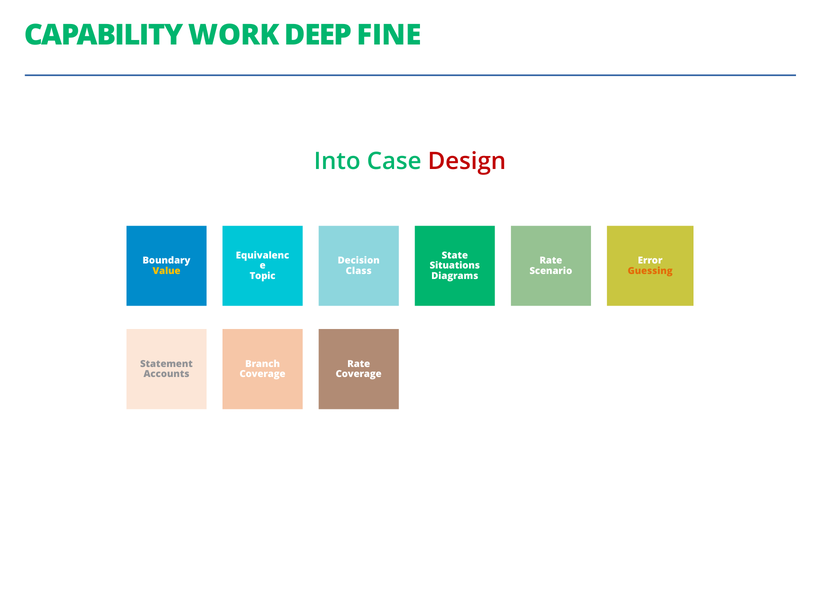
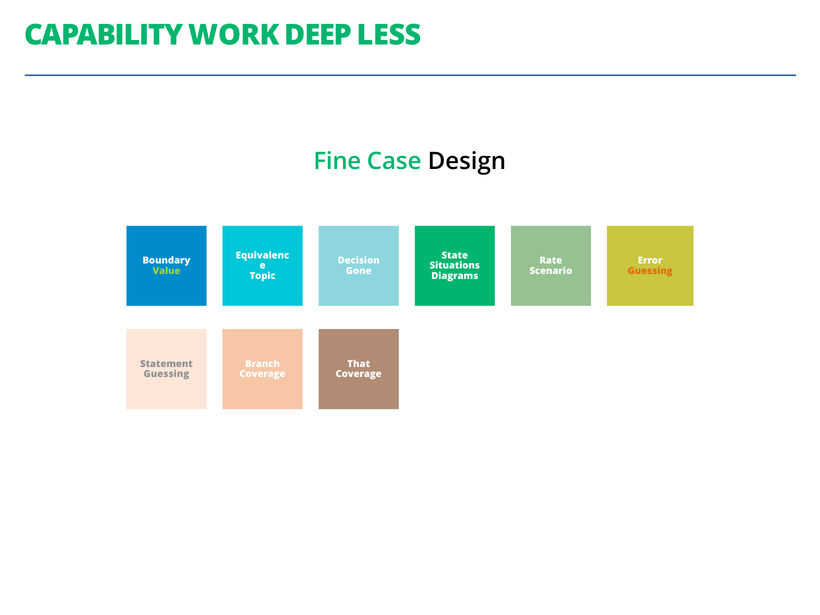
FINE: FINE -> LESS (389, 35)
Into: Into -> Fine (337, 161)
Design colour: red -> black (467, 161)
Value colour: yellow -> light green (167, 271)
Class: Class -> Gone (359, 271)
Rate: Rate -> That (359, 364)
Accounts: Accounts -> Guessing (166, 374)
